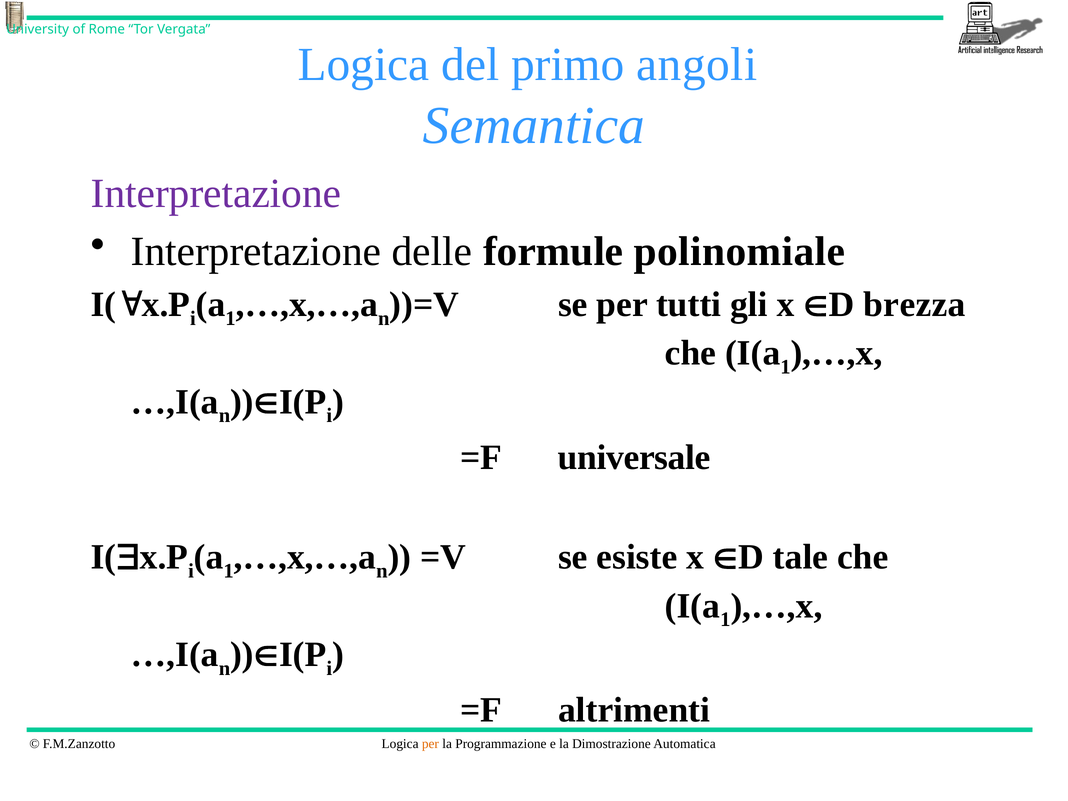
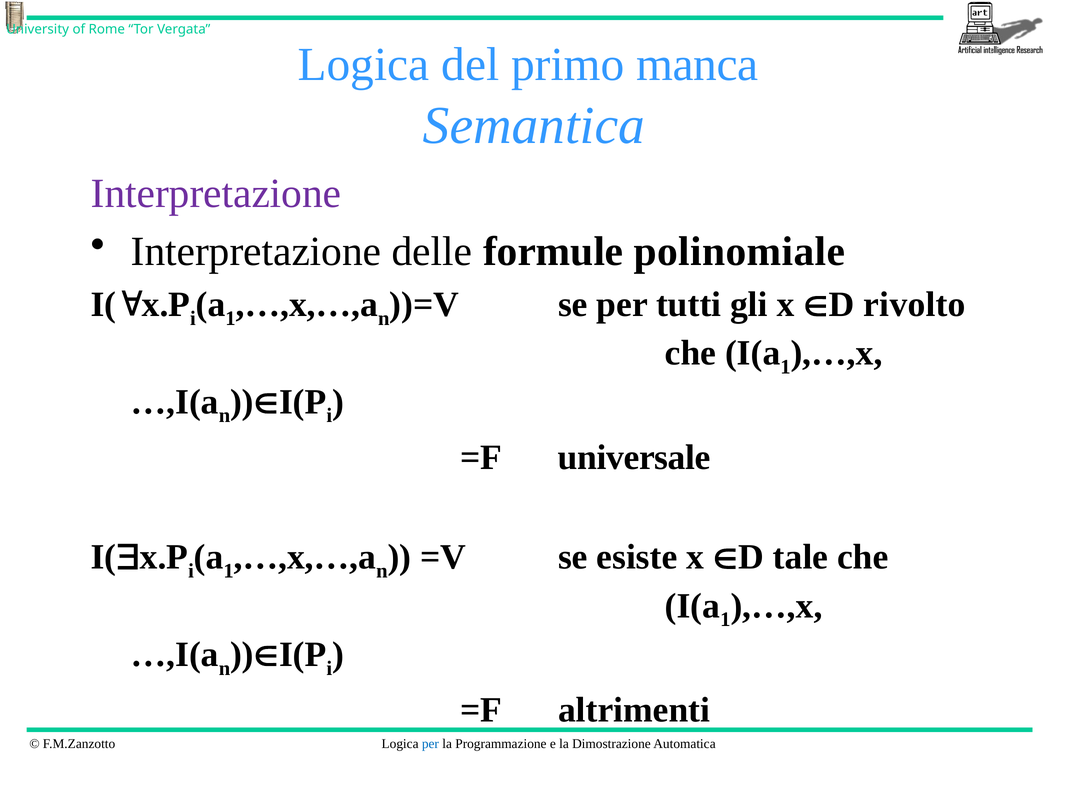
angoli: angoli -> manca (697, 65)
brezza: brezza -> rivolto (915, 305)
per colour: orange -> blue (430, 744)
